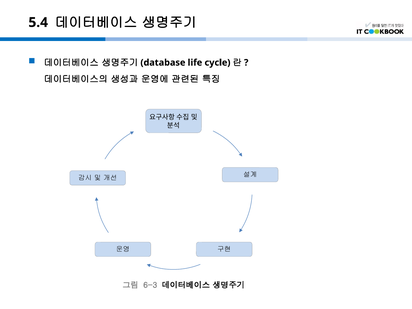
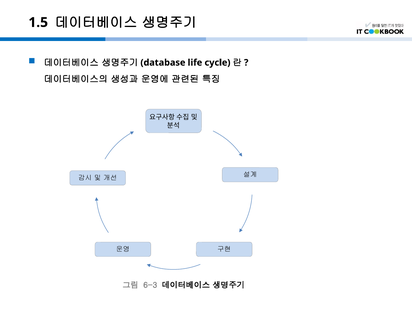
5.4: 5.4 -> 1.5 (38, 22)
